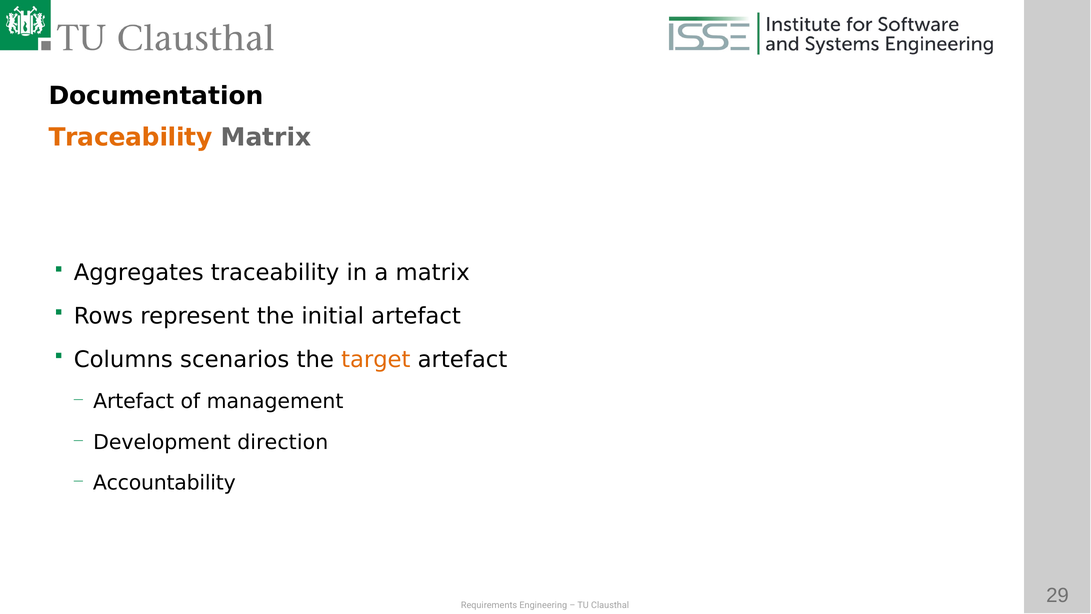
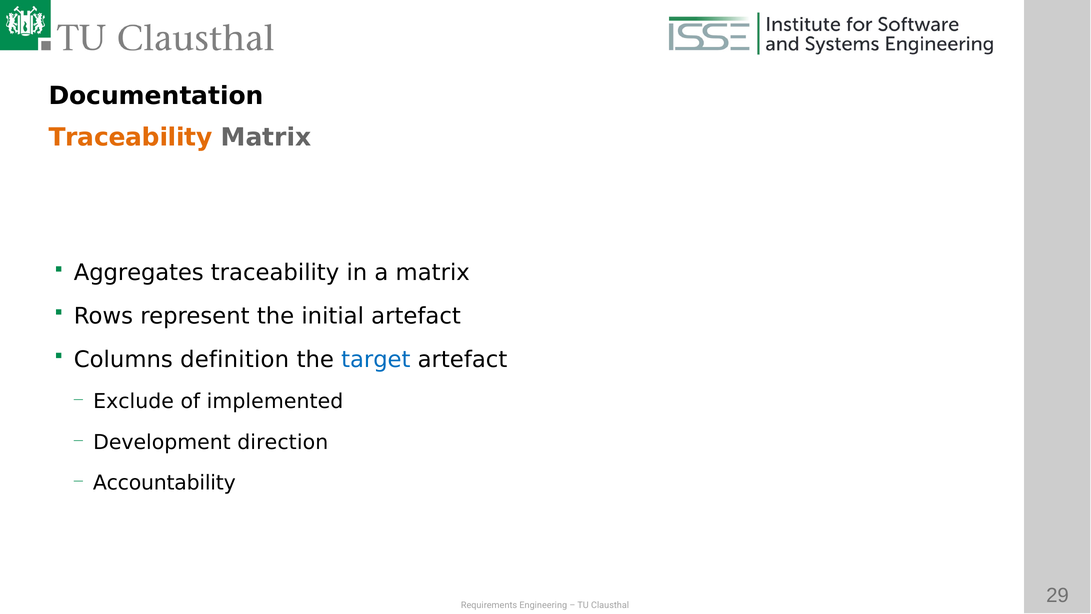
scenarios: scenarios -> definition (235, 360)
target colour: orange -> blue (376, 360)
Artefact: Artefact -> Exclude (134, 401)
management: management -> implemented (275, 401)
